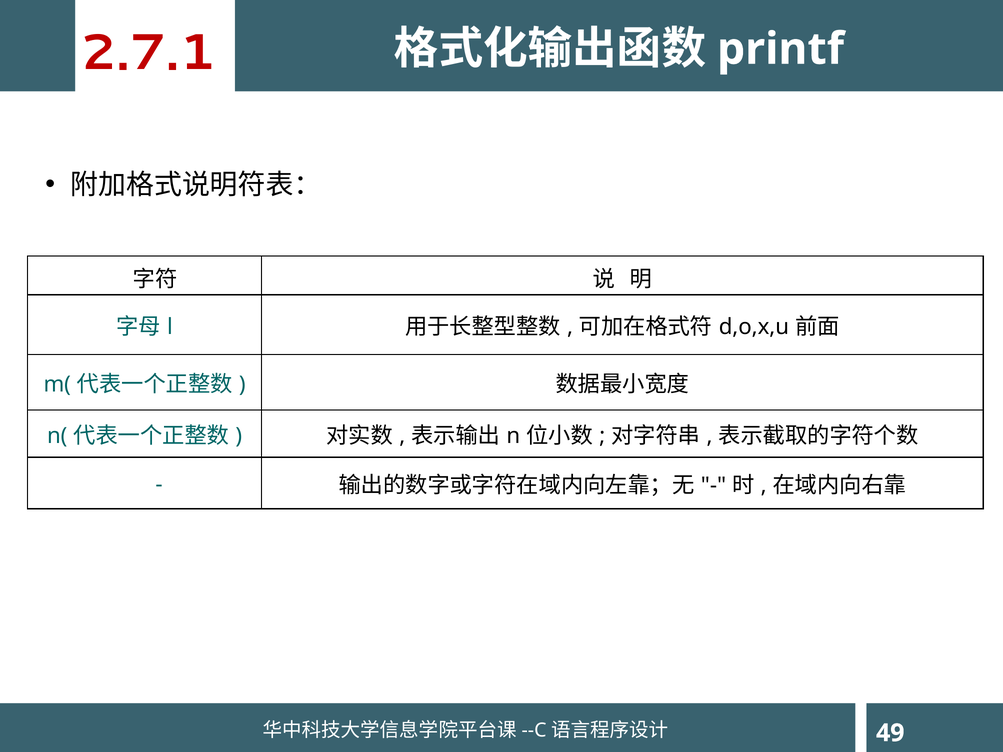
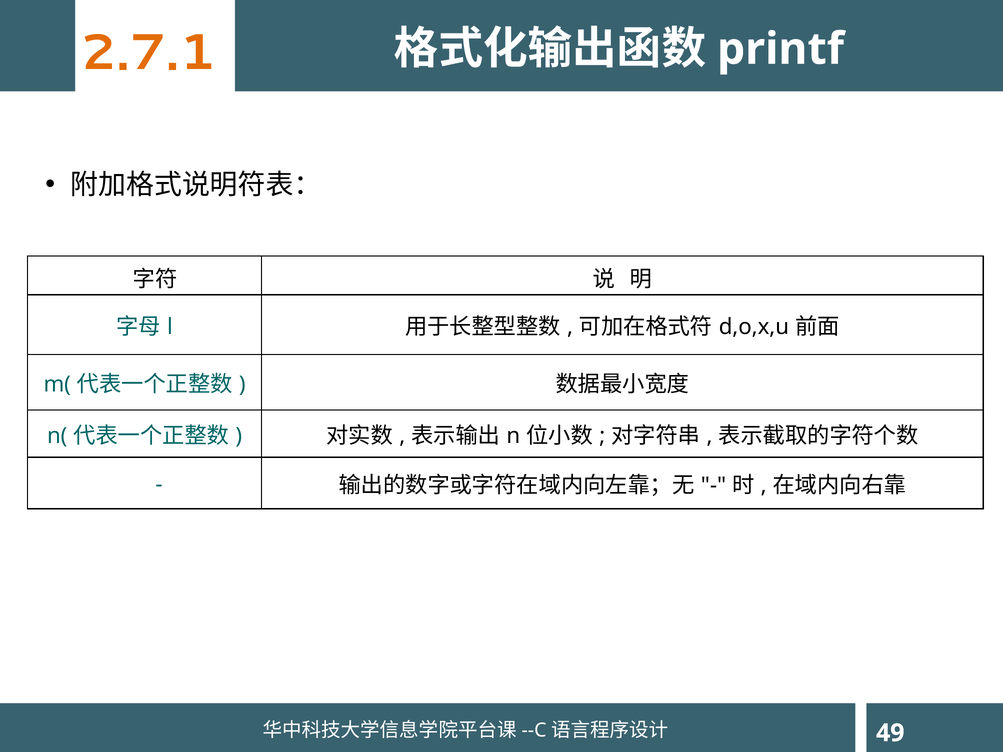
2.7.1 colour: red -> orange (148, 53)
